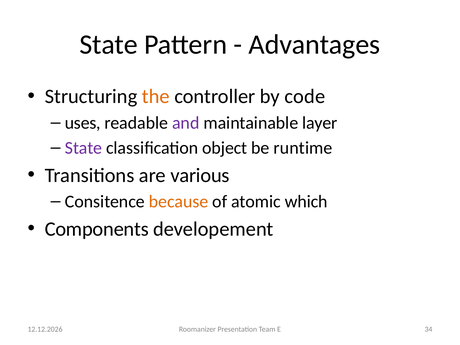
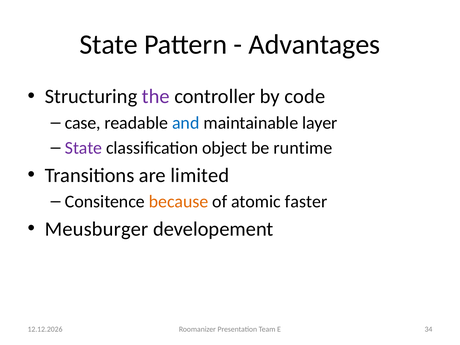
the colour: orange -> purple (156, 96)
uses: uses -> case (83, 123)
and colour: purple -> blue (186, 123)
various: various -> limited (200, 175)
which: which -> faster (306, 202)
Components: Components -> Meusburger (97, 229)
